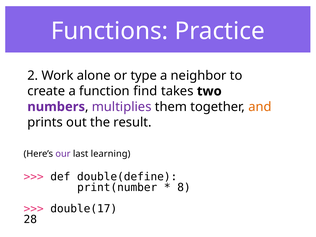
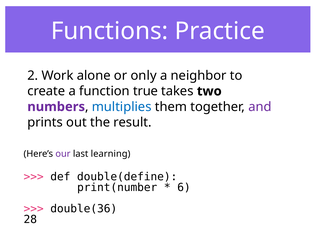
type: type -> only (144, 76)
find: find -> true (146, 91)
multiplies colour: purple -> blue (122, 107)
and colour: orange -> purple (260, 107)
8: 8 -> 6 (184, 187)
double(17: double(17 -> double(36 (84, 209)
